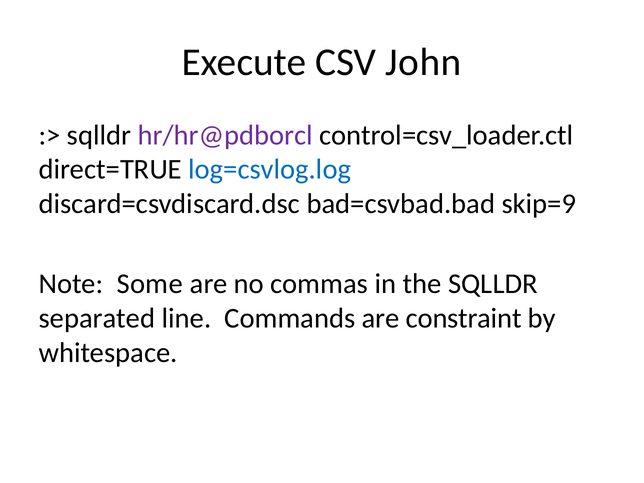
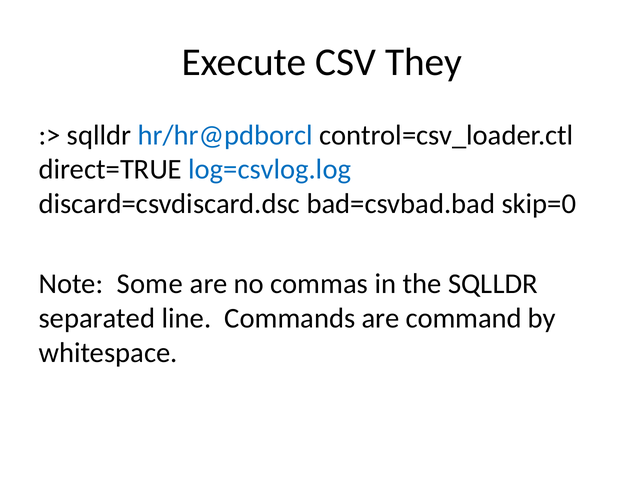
John: John -> They (424, 62)
hr/hr@pdborcl colour: purple -> blue (225, 135)
skip=9: skip=9 -> skip=0 (539, 204)
constraint: constraint -> command (464, 318)
